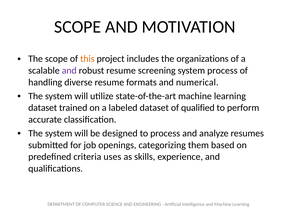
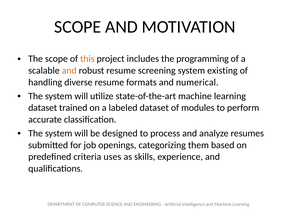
organizations: organizations -> programming (203, 59)
and colour: purple -> orange (69, 71)
system process: process -> existing (222, 71)
qualified: qualified -> modules (198, 108)
